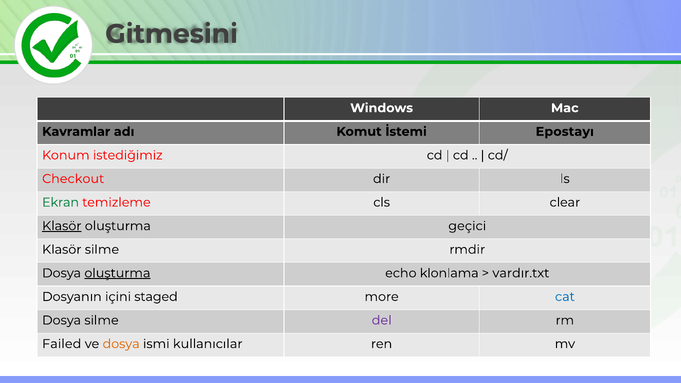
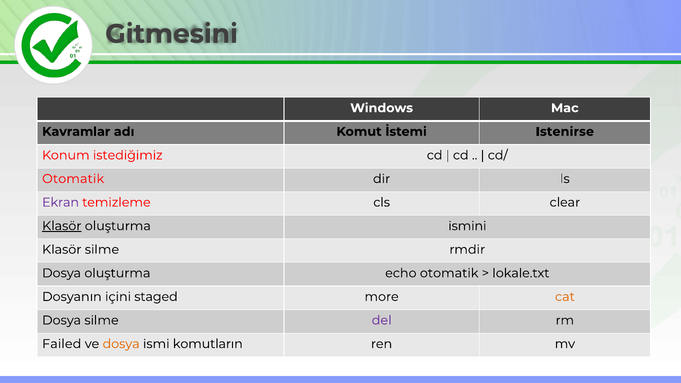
Epostayı: Epostayı -> Istenirse (565, 132)
Checkout: Checkout -> Otomatik (73, 179)
Ekran colour: green -> purple (61, 202)
geçici: geçici -> ismini (467, 226)
oluşturma underline: present -> none (117, 273)
echo klonlama: klonlama -> otomatik (449, 273)
vardır.txt: vardır.txt -> lokale.txt (521, 273)
cat colour: blue -> orange (565, 297)
kullanıcılar: kullanıcılar -> komutların (208, 344)
